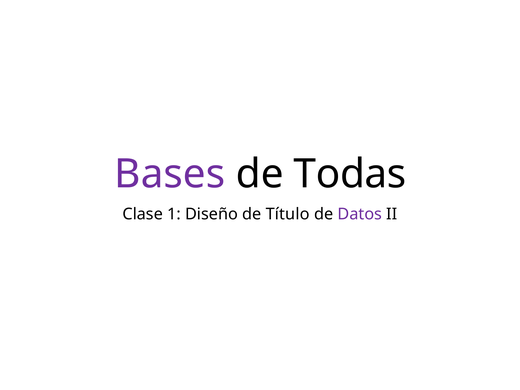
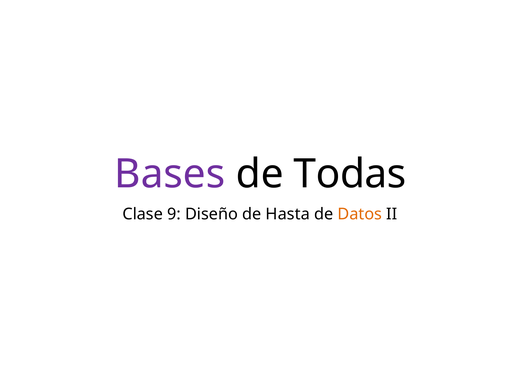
1: 1 -> 9 (174, 214)
Título: Título -> Hasta (288, 214)
Datos colour: purple -> orange (360, 214)
